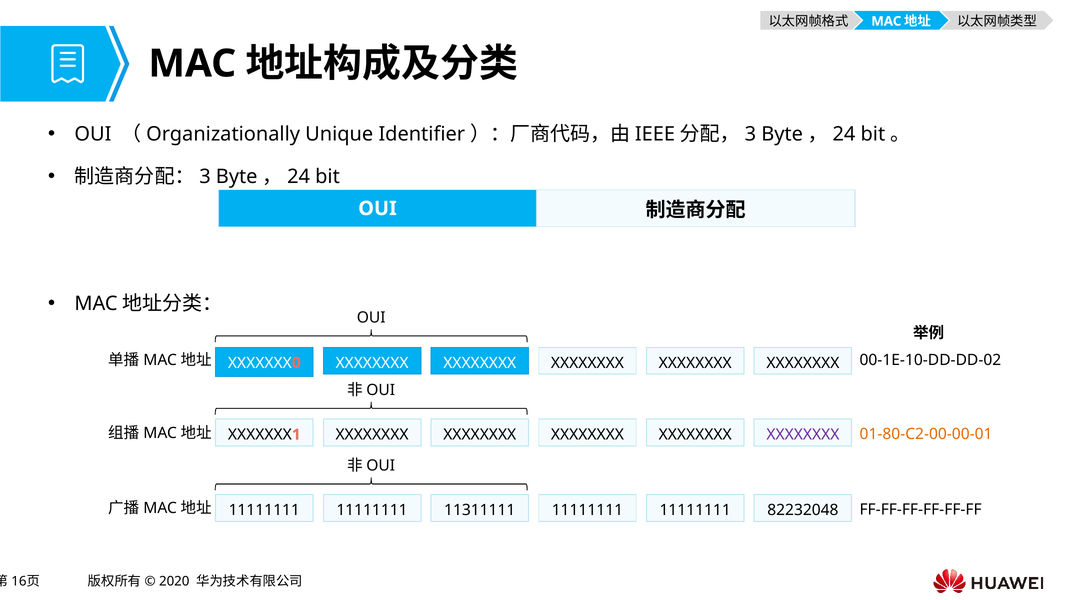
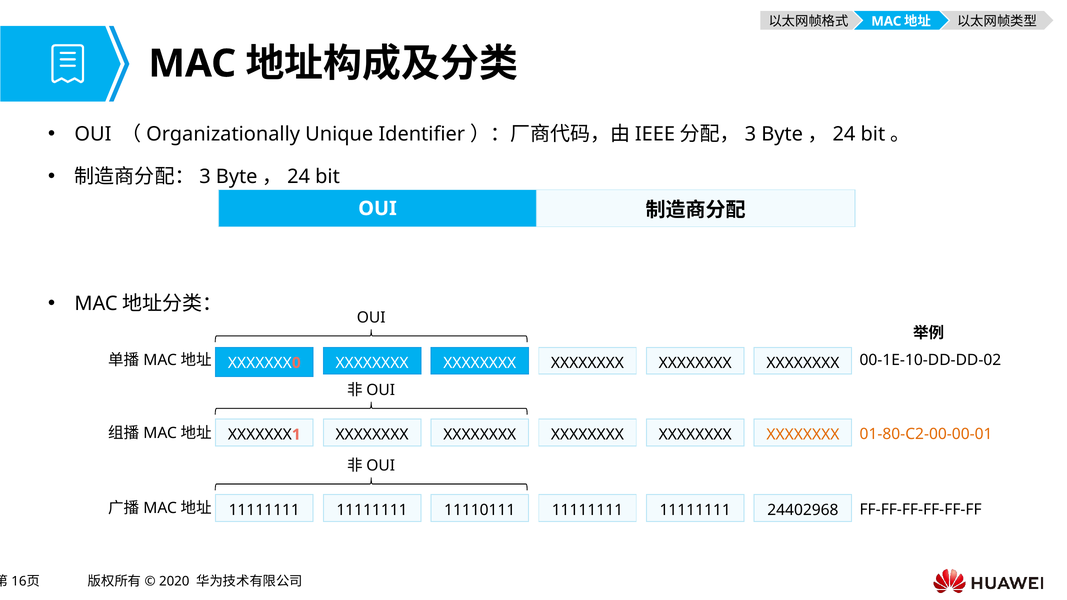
XXXXXXXX colour: purple -> orange (803, 435)
11311111: 11311111 -> 11110111 (480, 510)
82232048: 82232048 -> 24402968 (803, 510)
